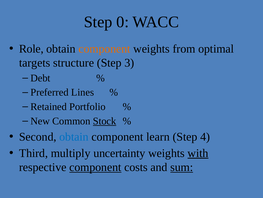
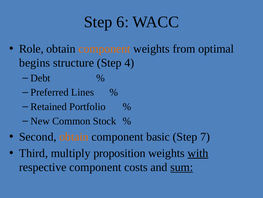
0: 0 -> 6 (123, 22)
targets: targets -> begins (35, 63)
3: 3 -> 4 (129, 63)
Stock underline: present -> none (105, 121)
obtain colour: blue -> orange (74, 136)
learn: learn -> basic (158, 136)
4: 4 -> 7 (205, 136)
uncertainty: uncertainty -> proposition (119, 153)
component underline: present -> none (95, 167)
